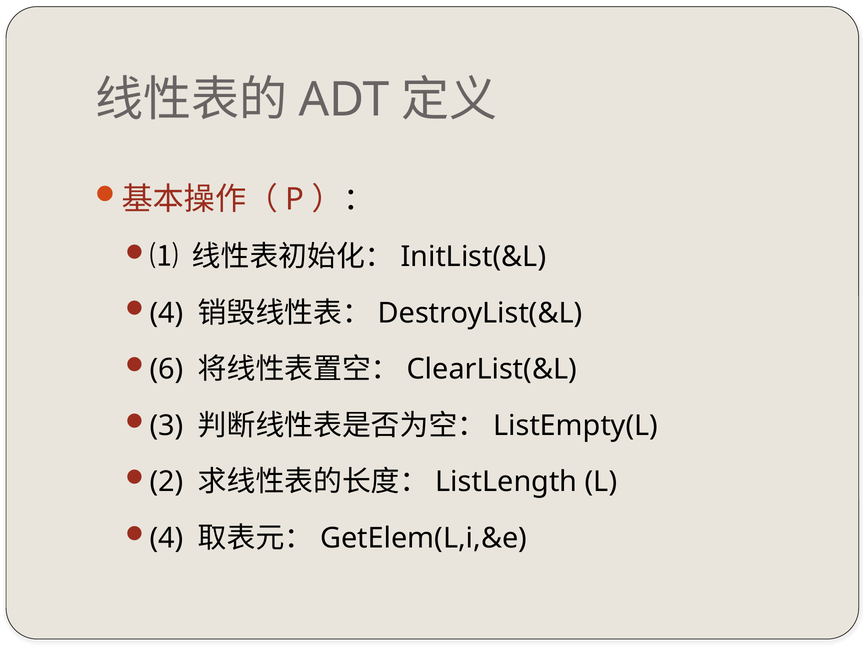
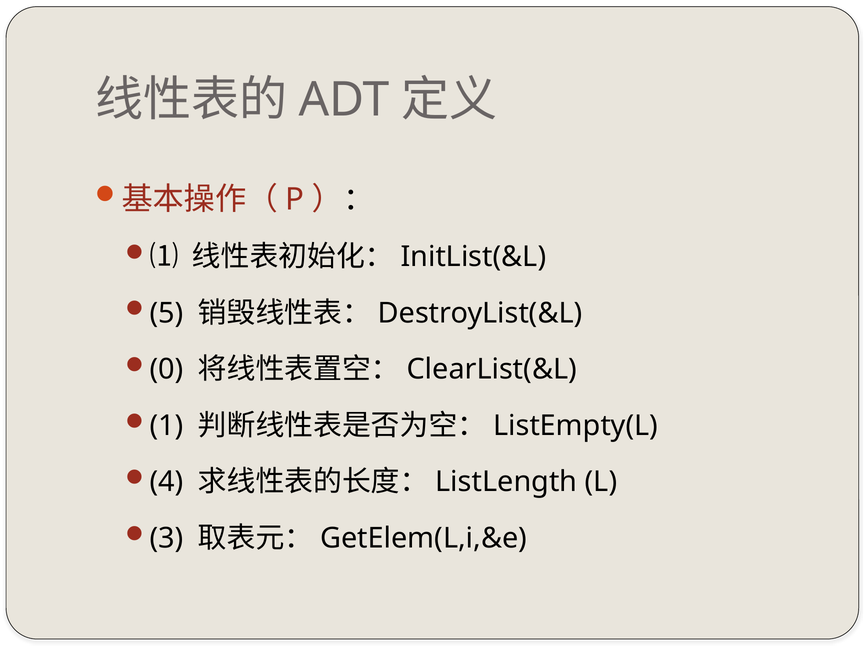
4: 4 -> 5 (167, 313)
6: 6 -> 0 (167, 370)
3: 3 -> 1 (167, 426)
2: 2 -> 4 (167, 483)
4: 4 -> 3 (167, 539)
